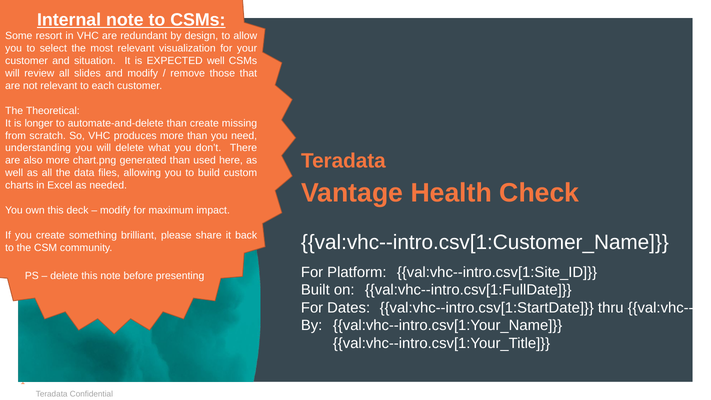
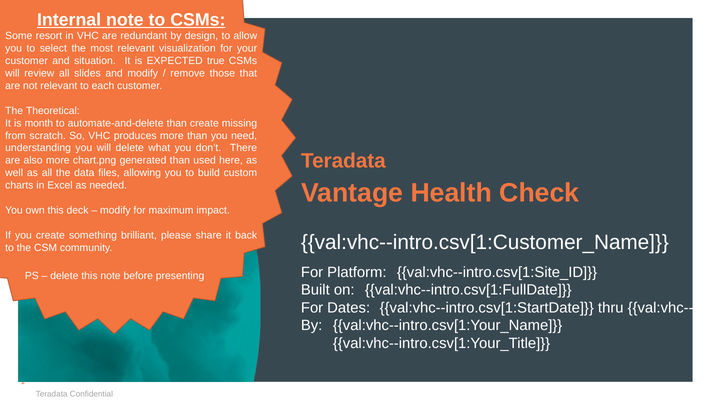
EXPECTED well: well -> true (216, 61)
longer: longer -> month (39, 123)
